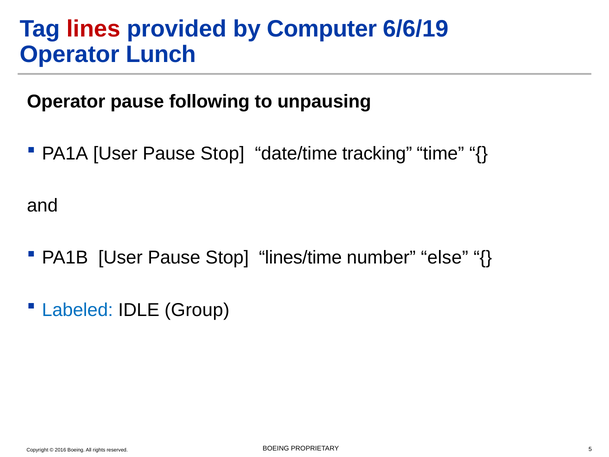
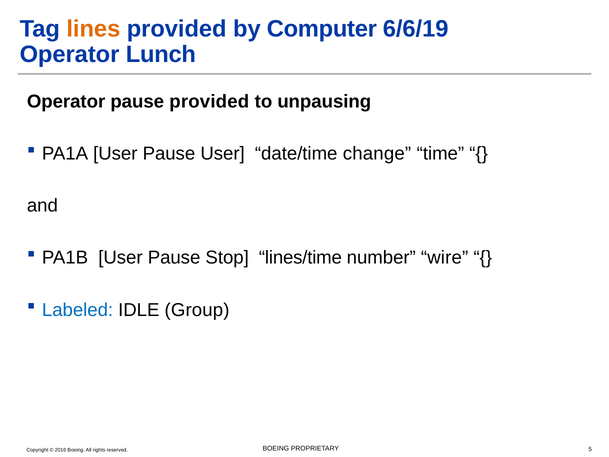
lines colour: red -> orange (93, 29)
pause following: following -> provided (209, 101)
PA1A User Pause Stop: Stop -> User (223, 153)
tracking: tracking -> change (377, 153)
else: else -> wire (445, 258)
